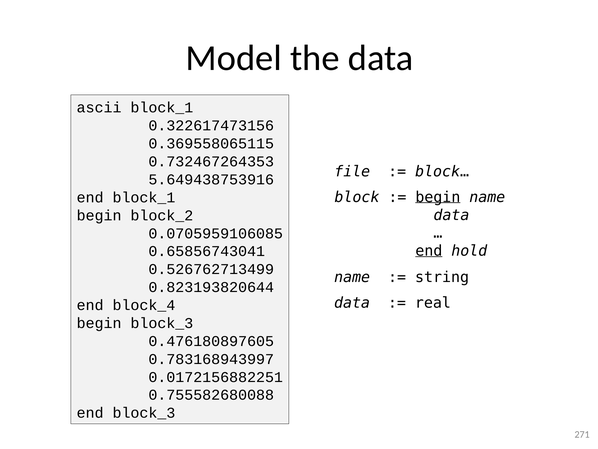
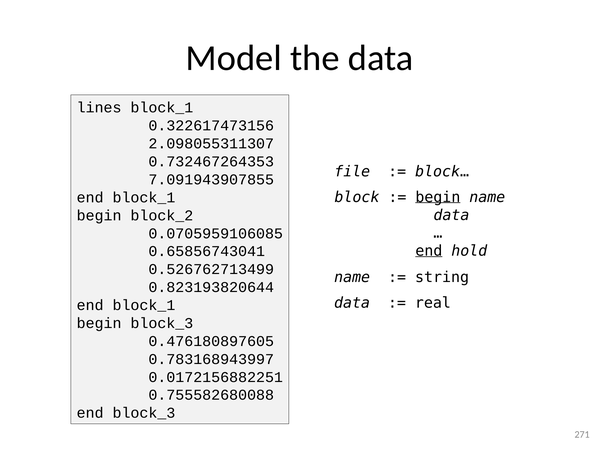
ascii: ascii -> lines (99, 108)
0.369558065115: 0.369558065115 -> 2.098055311307 (211, 143)
5.649438753916: 5.649438753916 -> 7.091943907855 (211, 179)
block_4: block_4 -> block_1 (144, 305)
